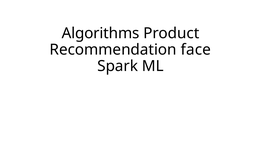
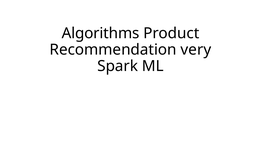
face: face -> very (196, 50)
